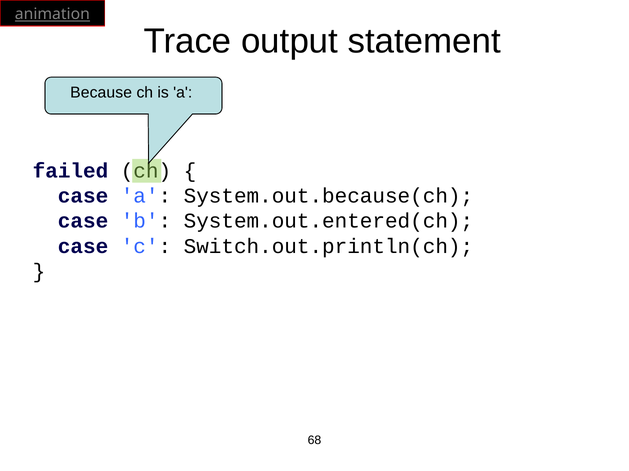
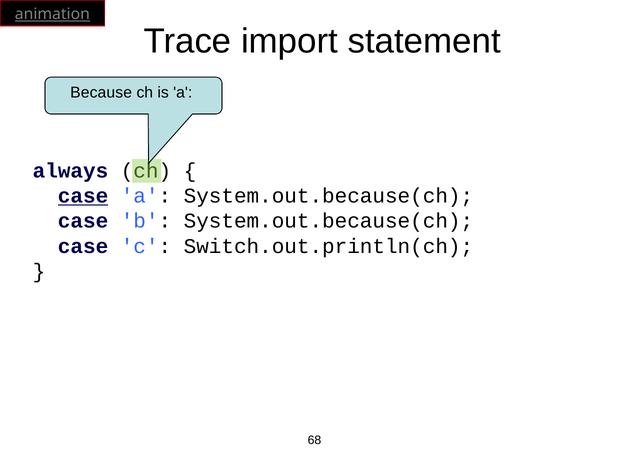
output: output -> import (290, 41)
failed: failed -> always (70, 171)
case underline: none -> present (83, 196)
b System.out.entered(ch: System.out.entered(ch -> System.out.because(ch (328, 221)
